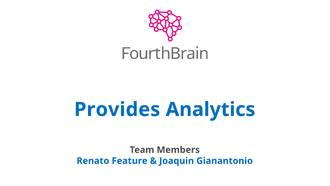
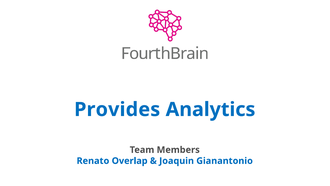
Feature: Feature -> Overlap (130, 161)
